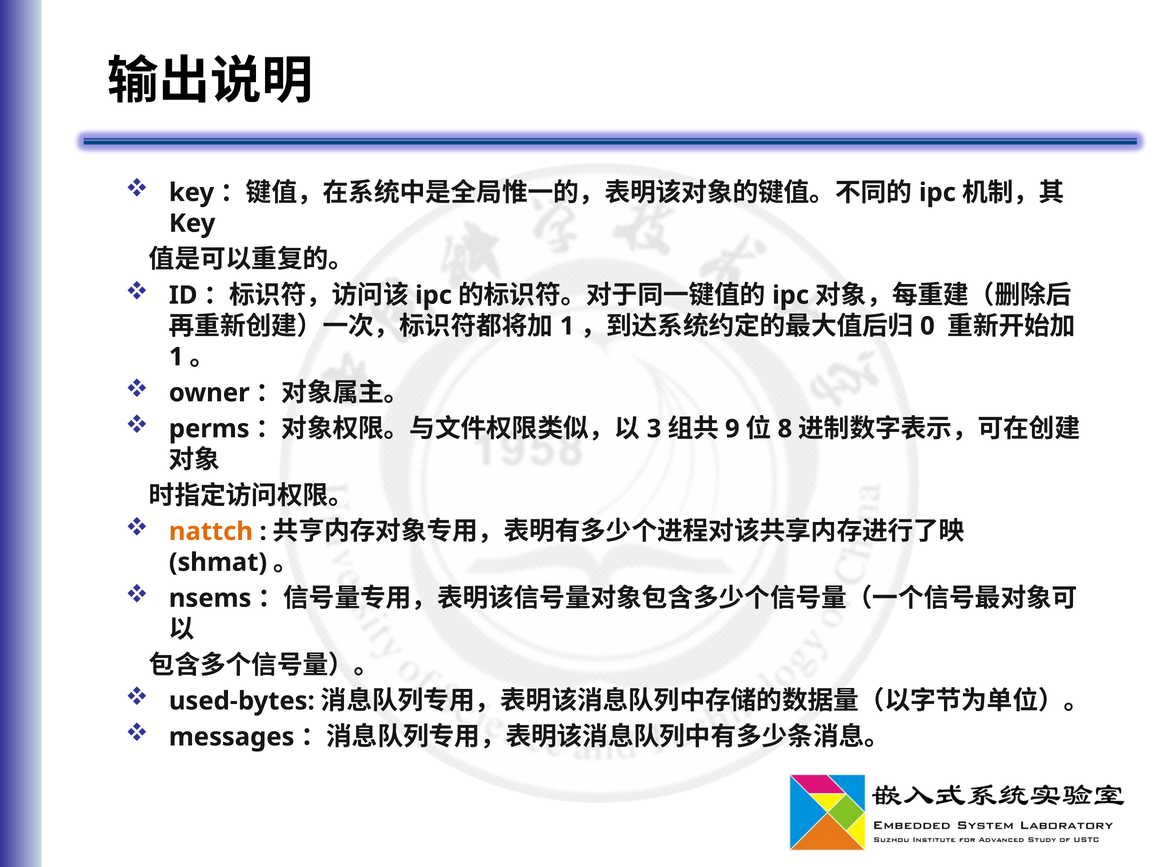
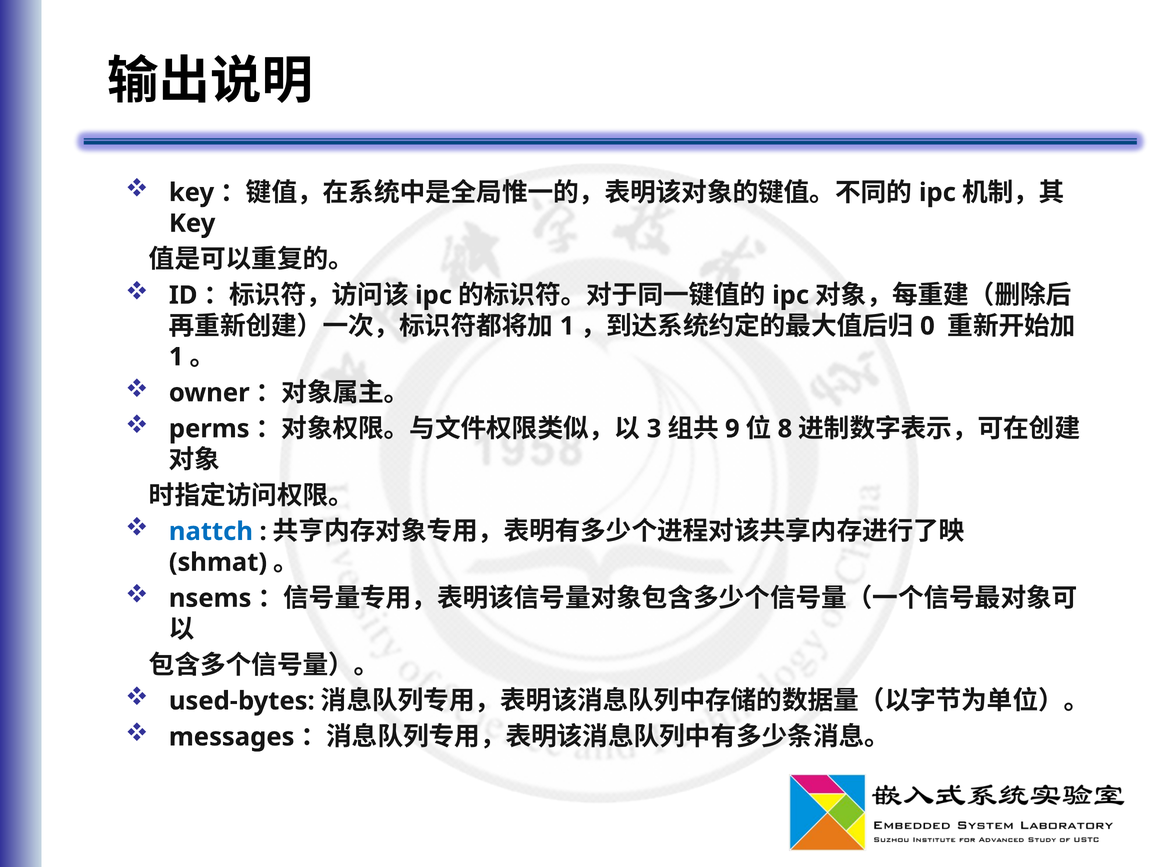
nattch colour: orange -> blue (211, 532)
